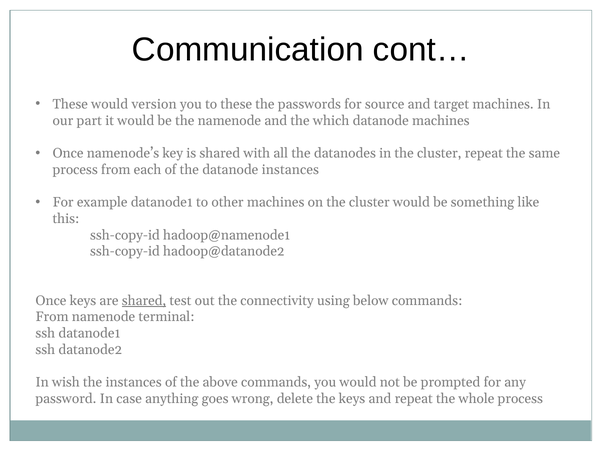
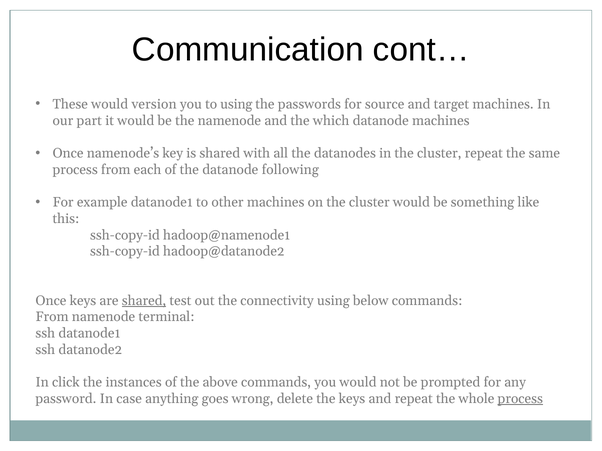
to these: these -> using (236, 104)
datanode instances: instances -> following (290, 170)
wish: wish -> click (66, 383)
process underline: none -> present (520, 399)
